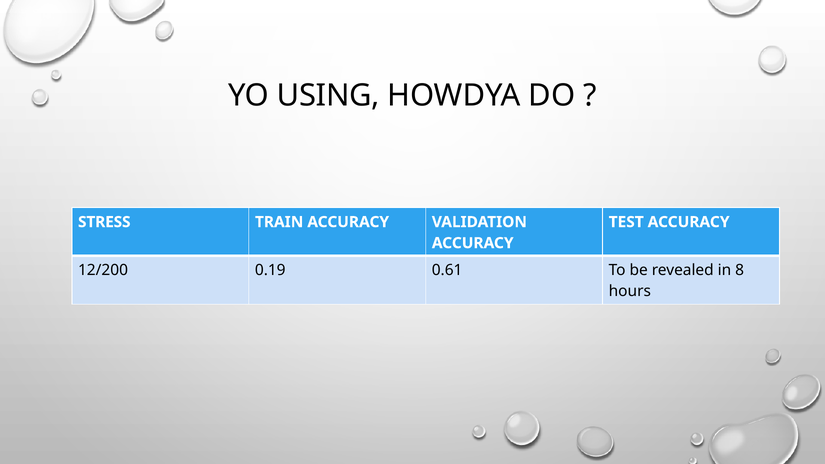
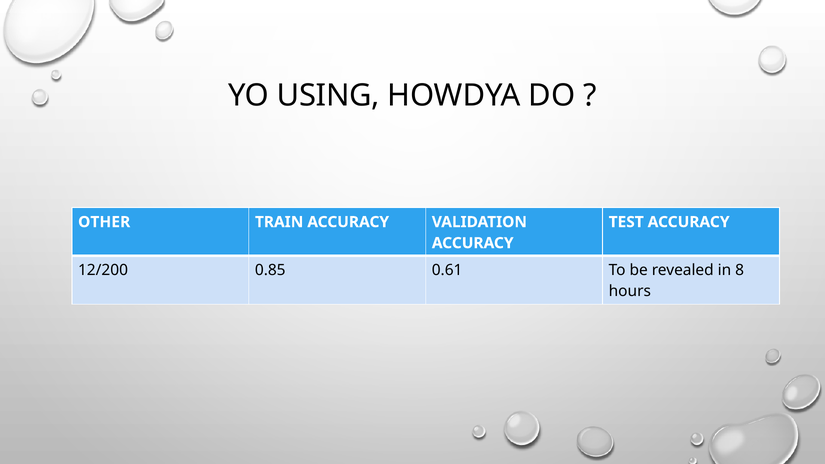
STRESS: STRESS -> OTHER (104, 222)
0.19: 0.19 -> 0.85 (270, 270)
